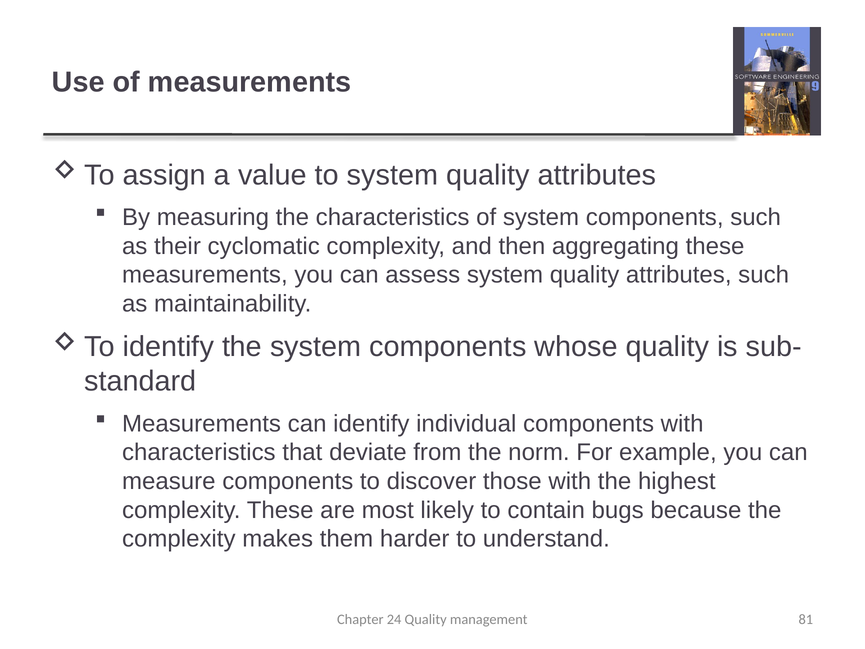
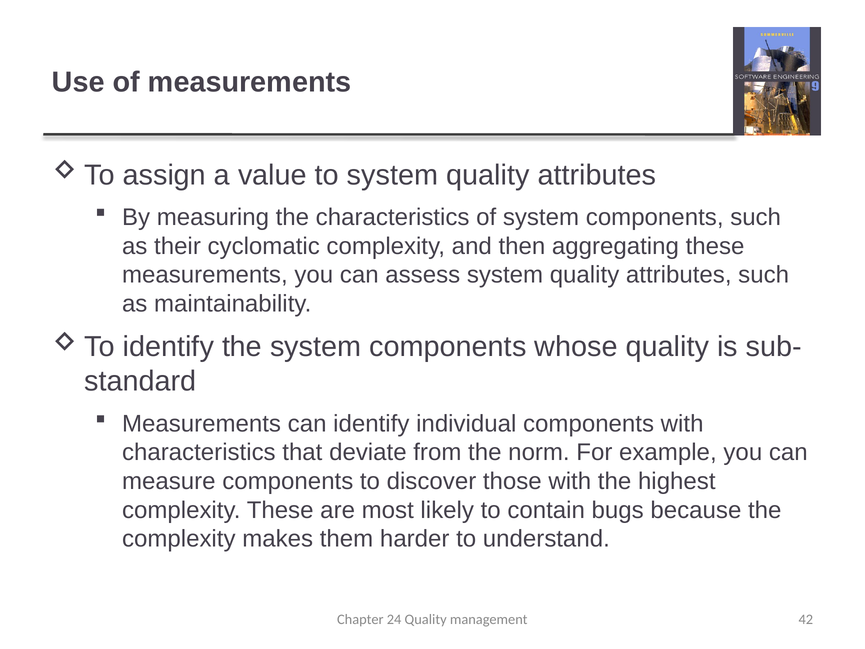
81: 81 -> 42 (806, 619)
